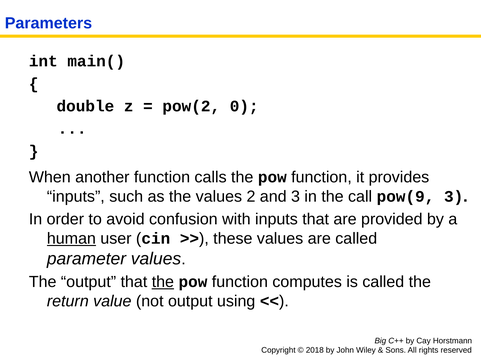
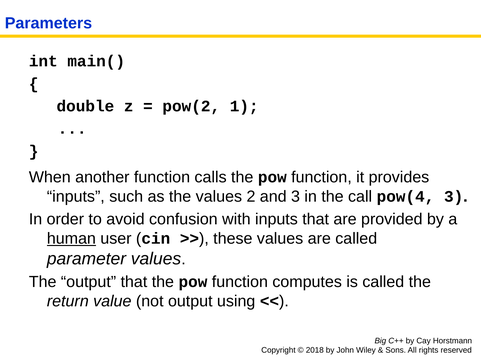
0: 0 -> 1 (244, 106)
pow(9: pow(9 -> pow(4 (406, 196)
the underline: present -> none (163, 282)
